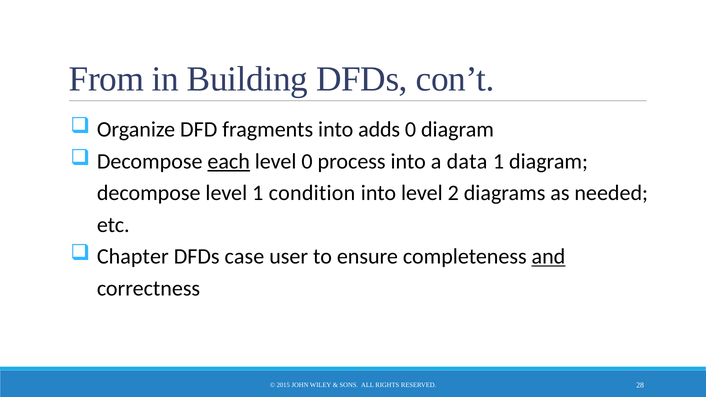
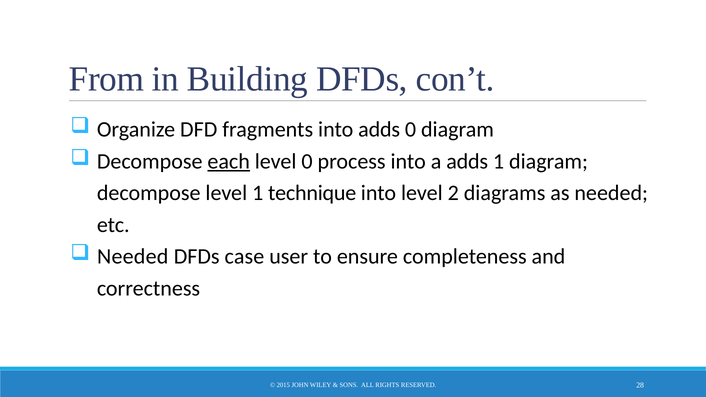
a data: data -> adds (467, 161)
condition: condition -> technique (312, 193)
Chapter: Chapter -> Needed (133, 257)
and underline: present -> none (548, 257)
